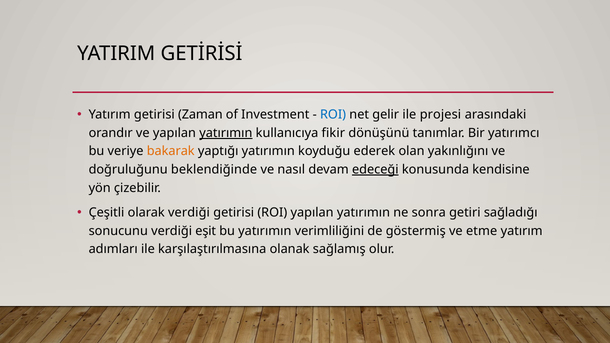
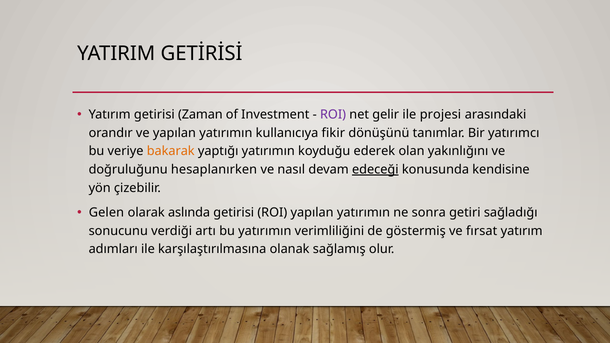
ROI colour: blue -> purple (333, 115)
yatırımın underline: present -> none (226, 133)
beklendiğinde: beklendiğinde -> hesaplanırken (214, 170)
Çeşitli: Çeşitli -> Gelen (106, 213)
olarak verdiği: verdiği -> aslında (189, 213)
eşit: eşit -> artı (206, 231)
etme: etme -> fırsat (482, 231)
